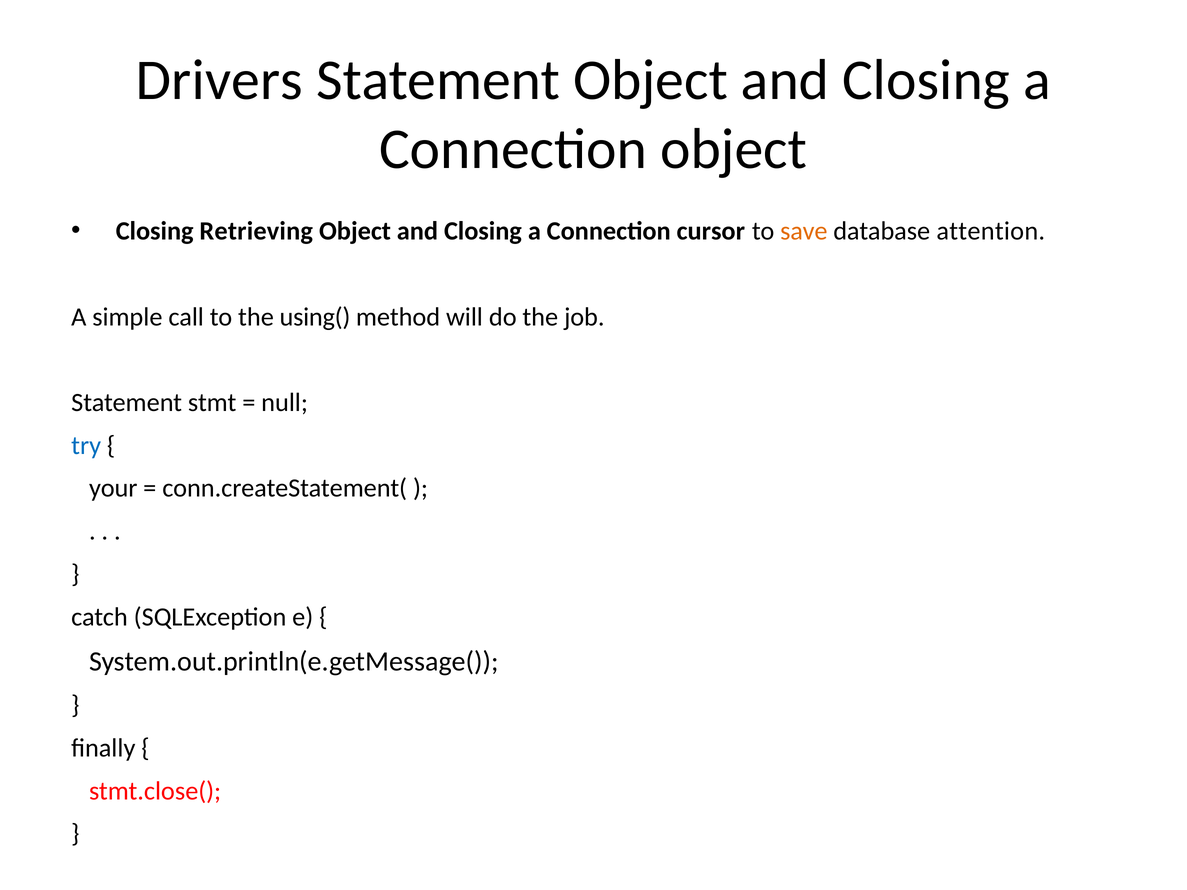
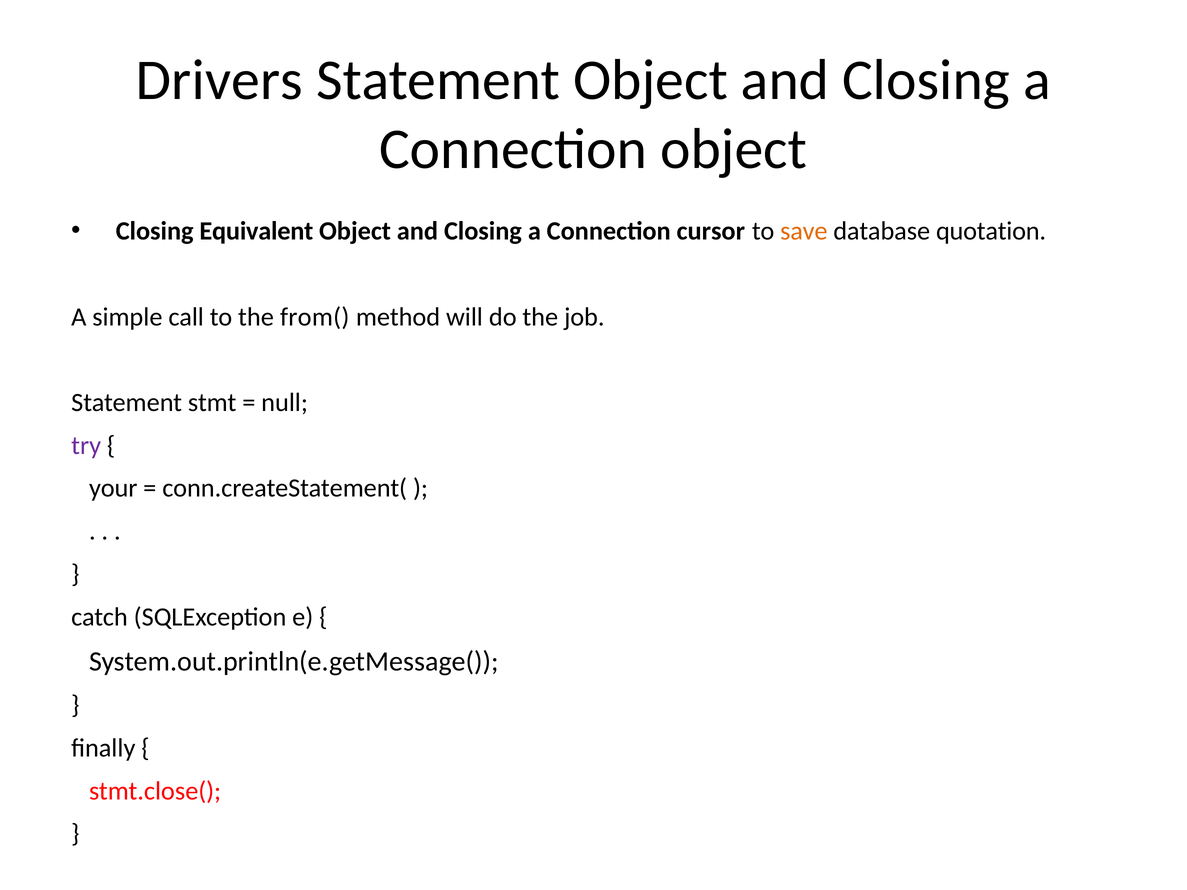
Retrieving: Retrieving -> Equivalent (256, 231)
attention: attention -> quotation (991, 231)
using(: using( -> from( (315, 317)
try colour: blue -> purple (86, 446)
